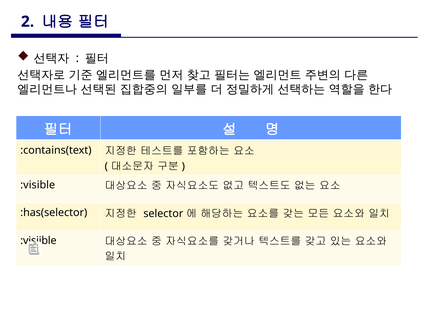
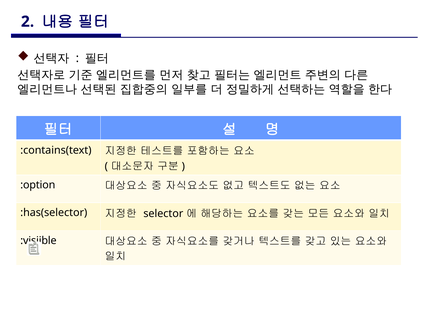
:visible: :visible -> :option (38, 185)
